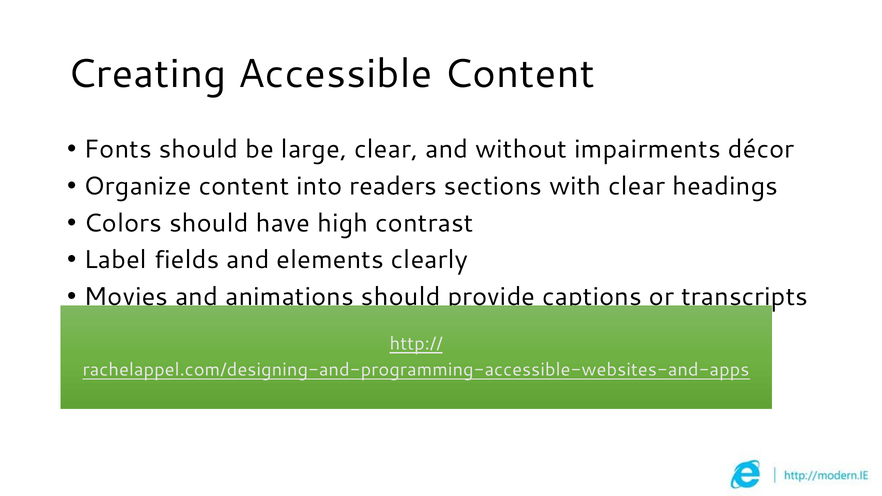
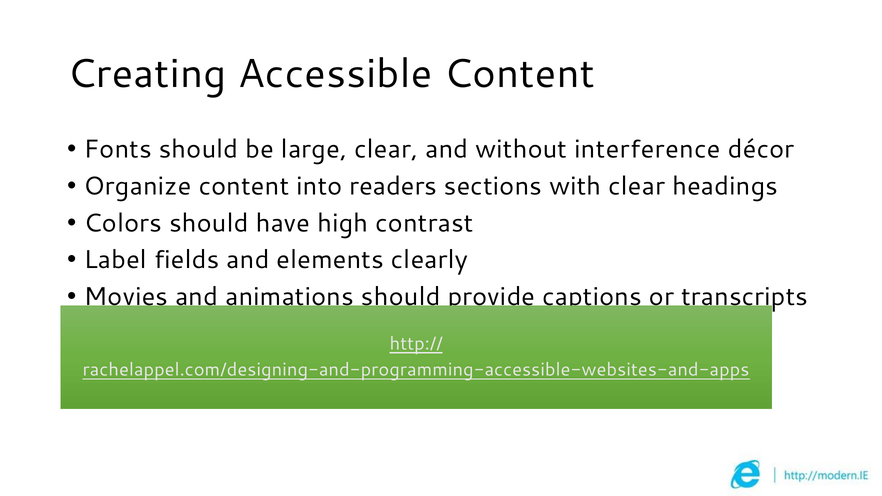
impairments: impairments -> interference (647, 149)
